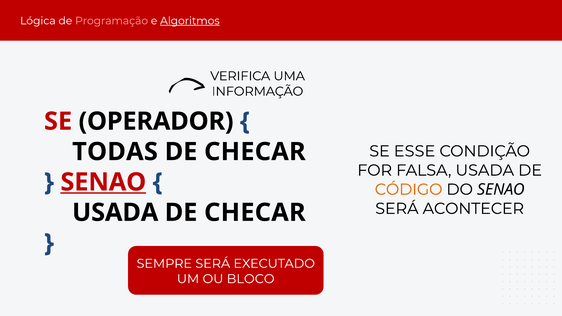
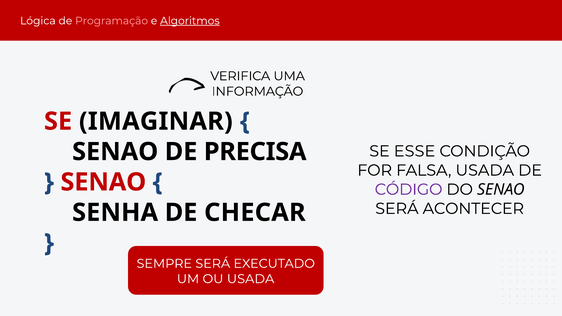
OPERADOR: OPERADOR -> IMAGINAR (156, 121)
TODAS: TODAS -> SENAO (115, 152)
CHECAR: CHECAR -> PRECISA (255, 152)
SENAO underline: present -> none (103, 182)
CÓDIGO colour: orange -> purple (409, 190)
USADA: USADA -> SENHA (115, 213)
OU BLOCO: BLOCO -> USADA (251, 279)
